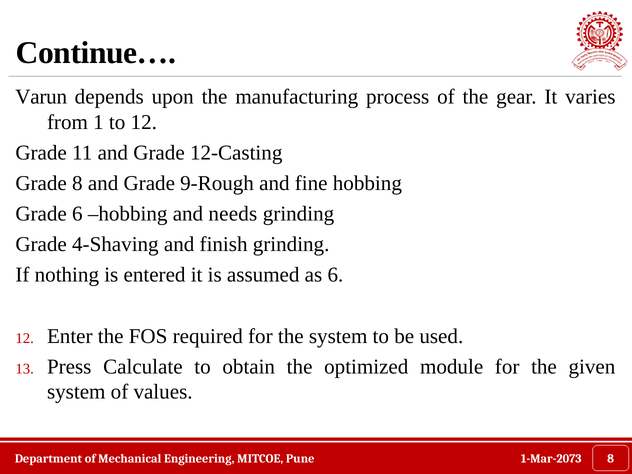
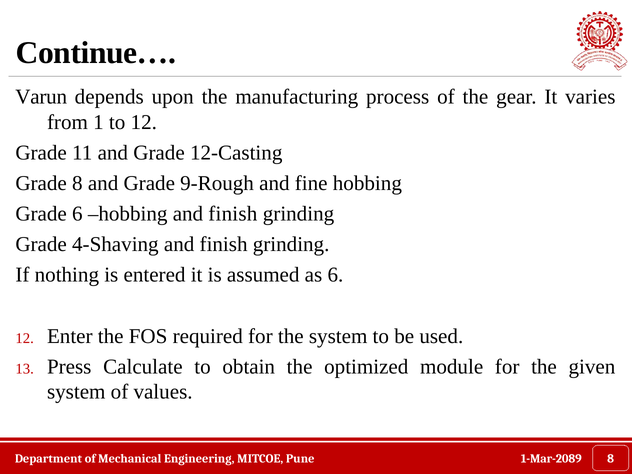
hobbing and needs: needs -> finish (233, 214)
1-Mar-2073: 1-Mar-2073 -> 1-Mar-2089 (551, 459)
